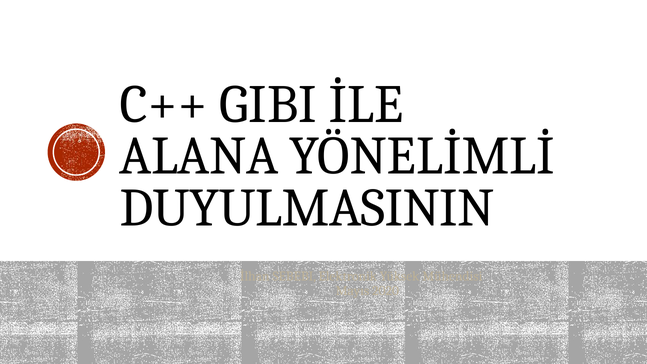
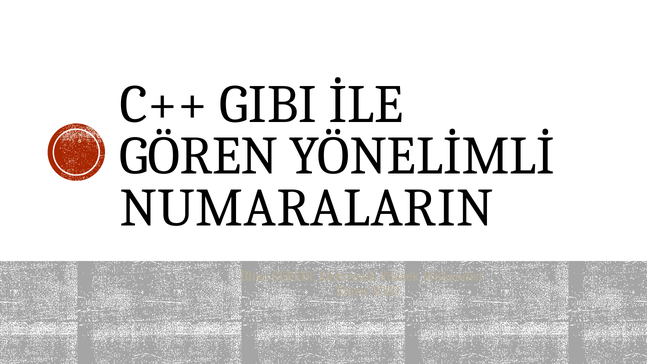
ALANA: ALANA -> GÖREN (199, 156)
DUYULMASININ: DUYULMASININ -> NUMARALARIN (307, 208)
